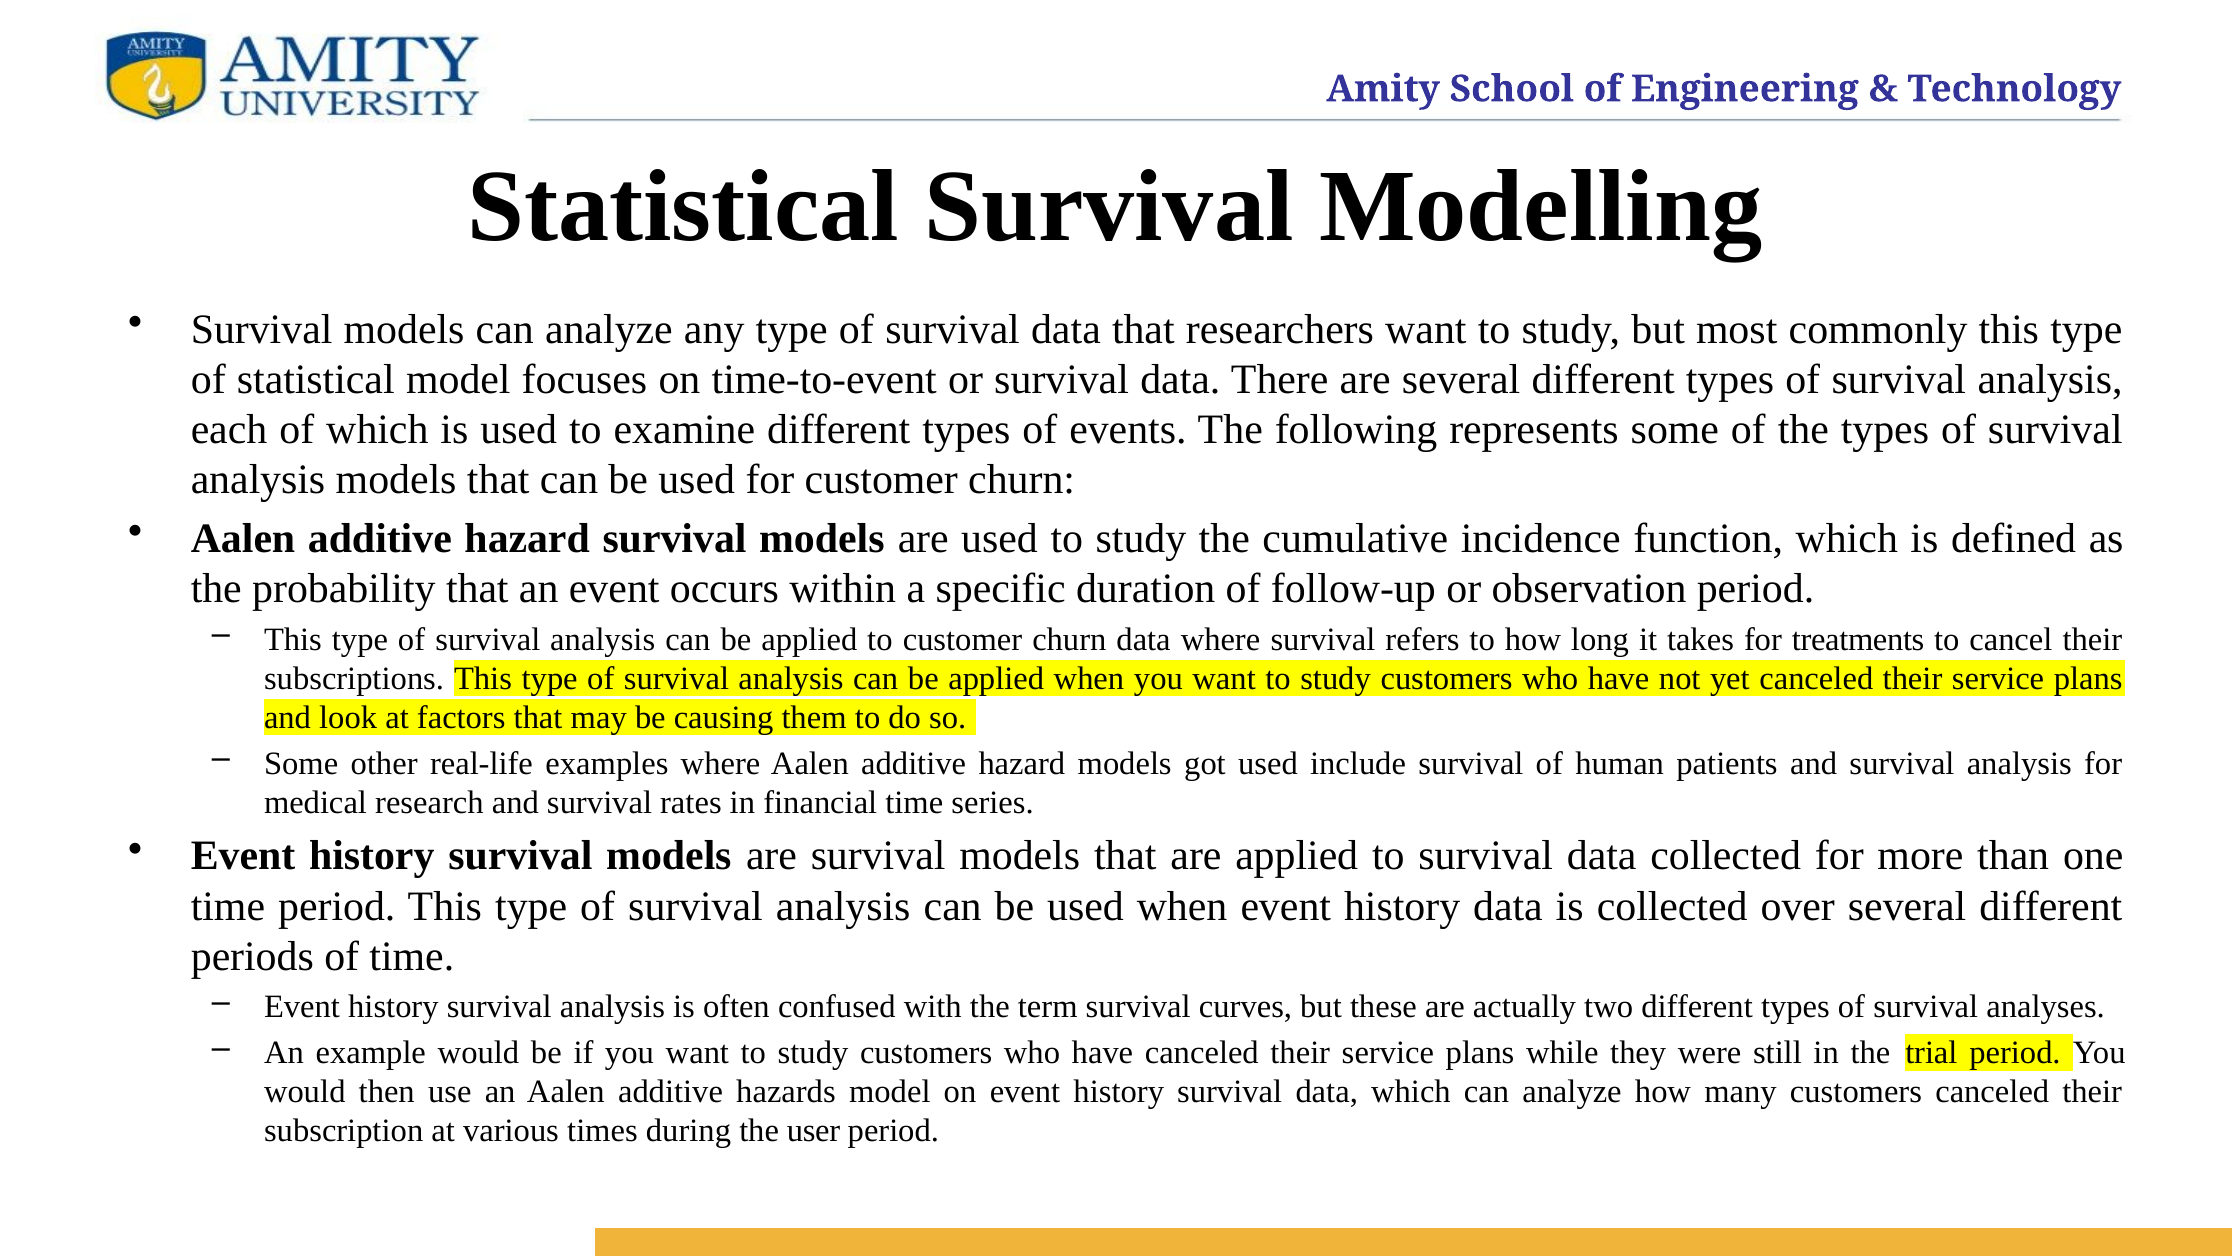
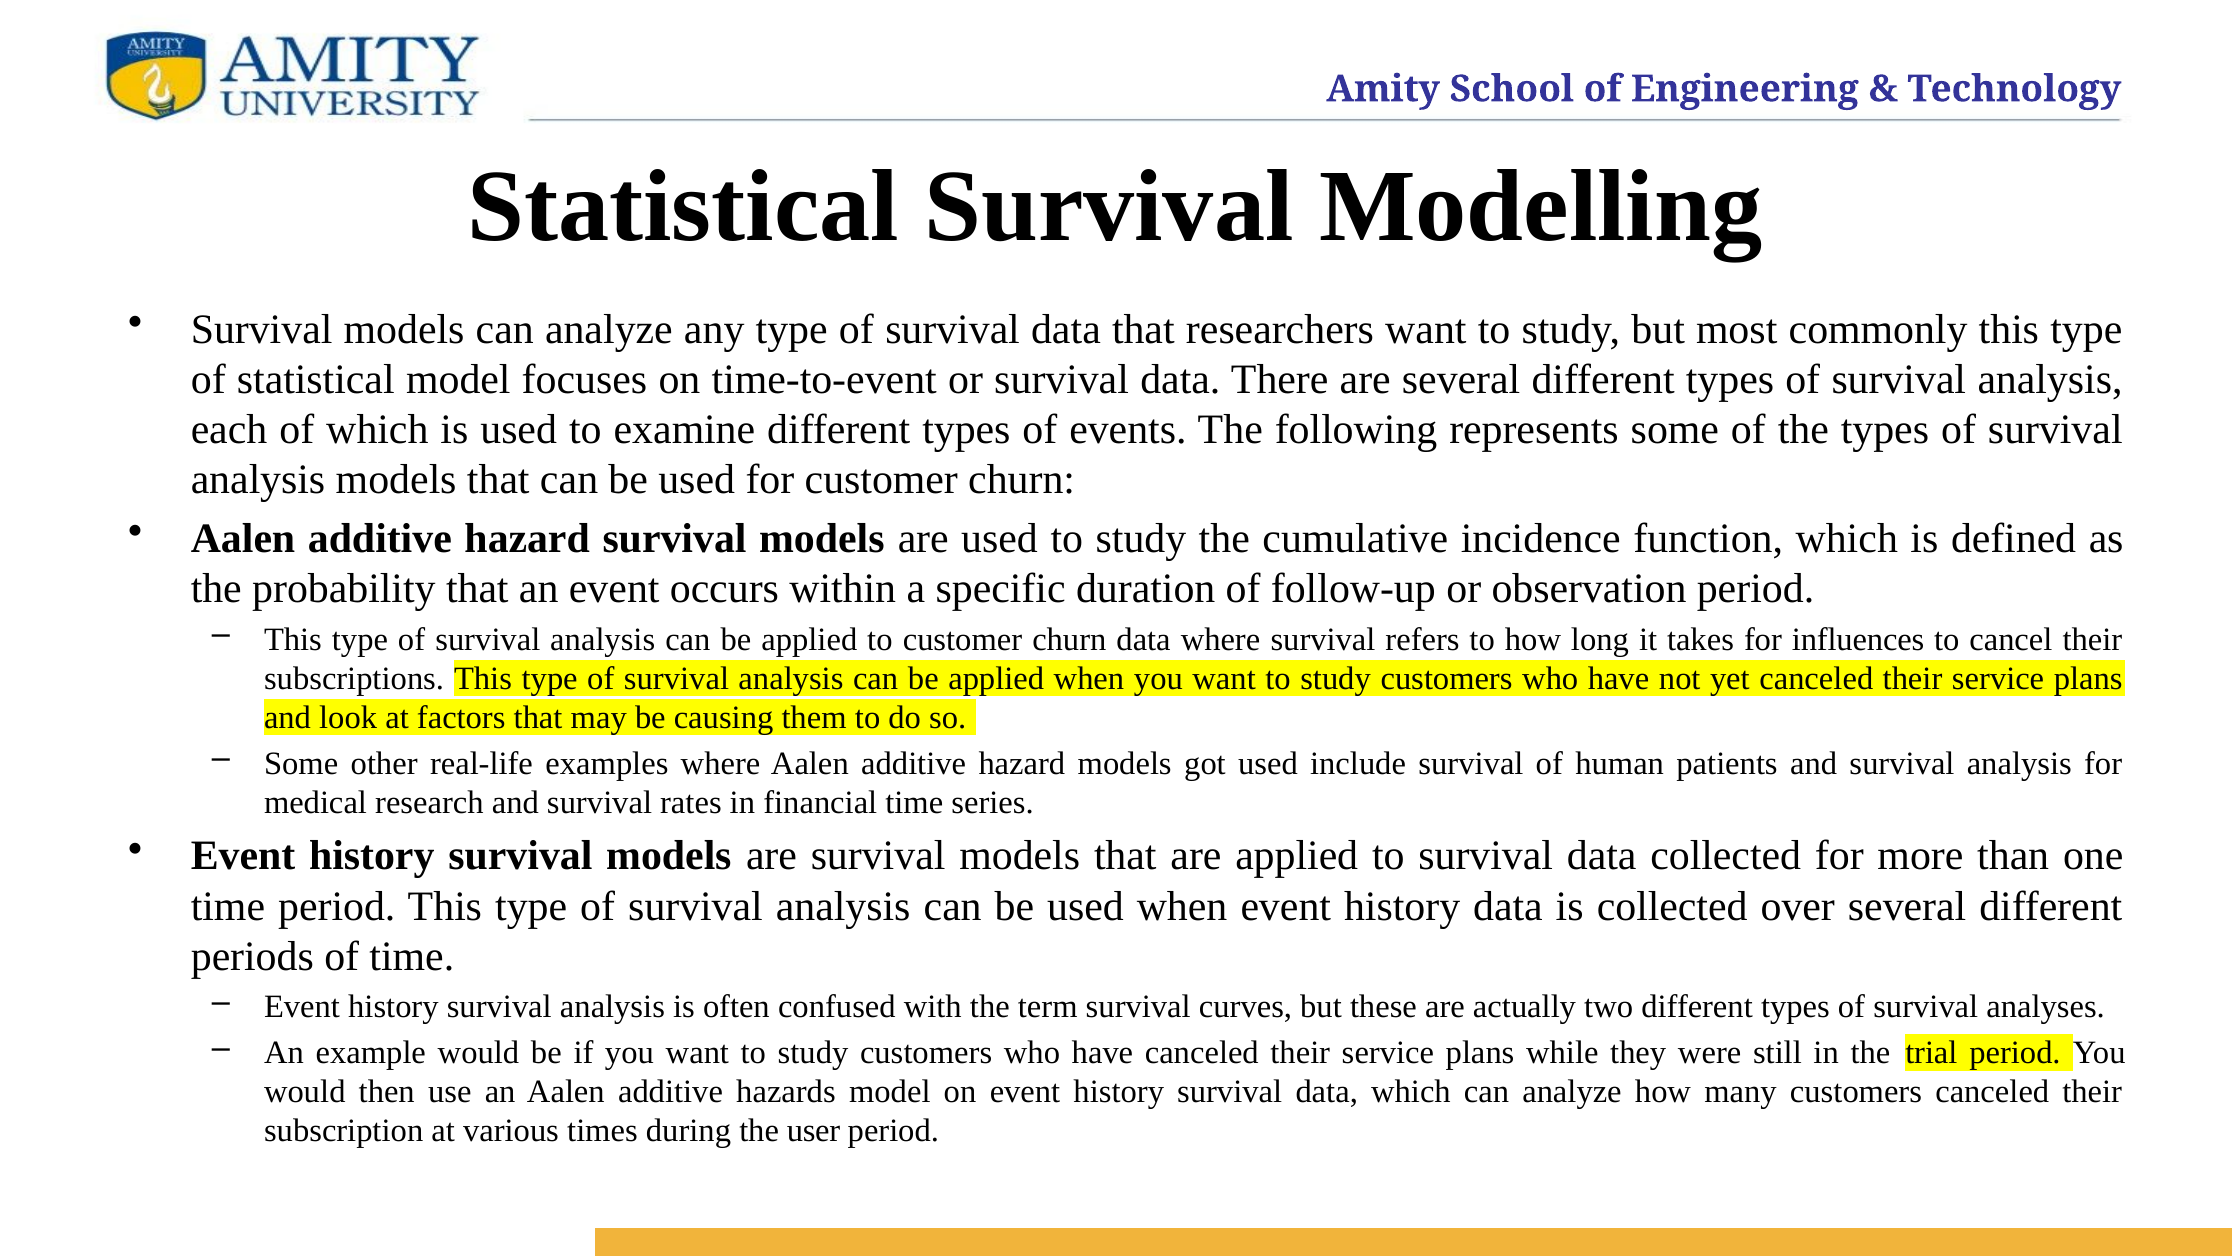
treatments: treatments -> influences (1858, 639)
